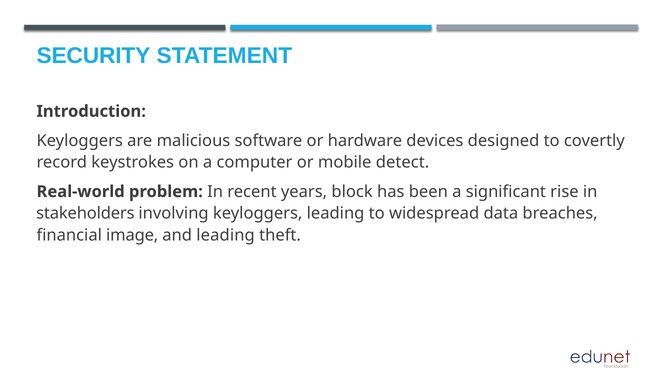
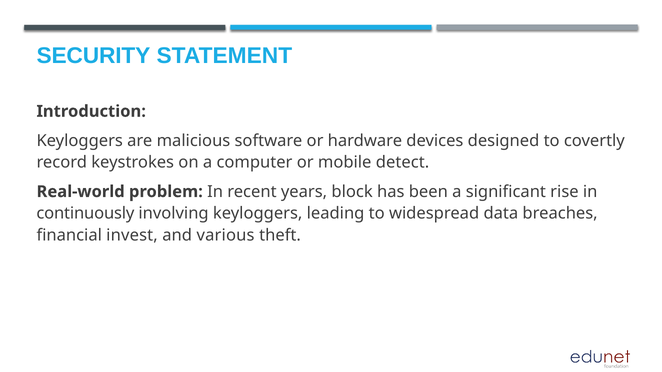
stakeholders: stakeholders -> continuously (85, 214)
image: image -> invest (132, 236)
and leading: leading -> various (226, 236)
